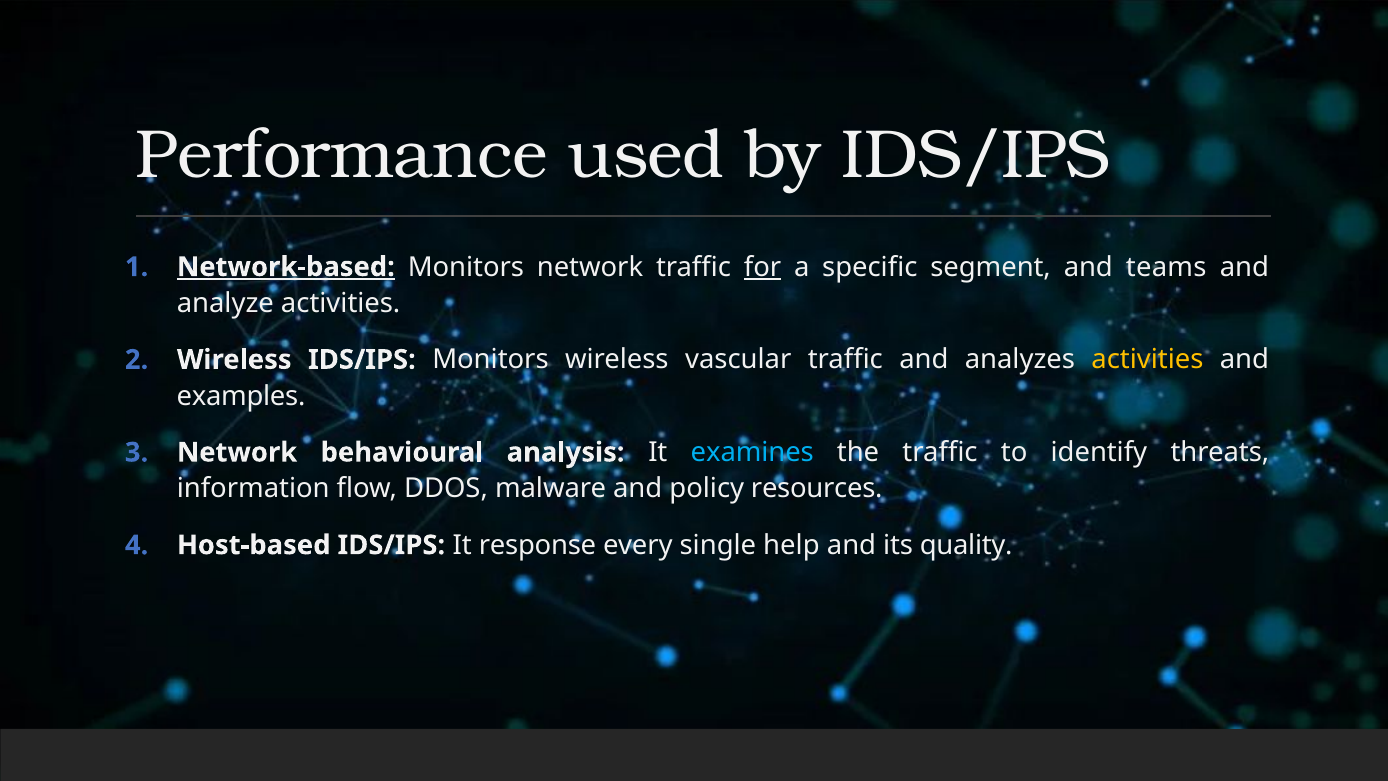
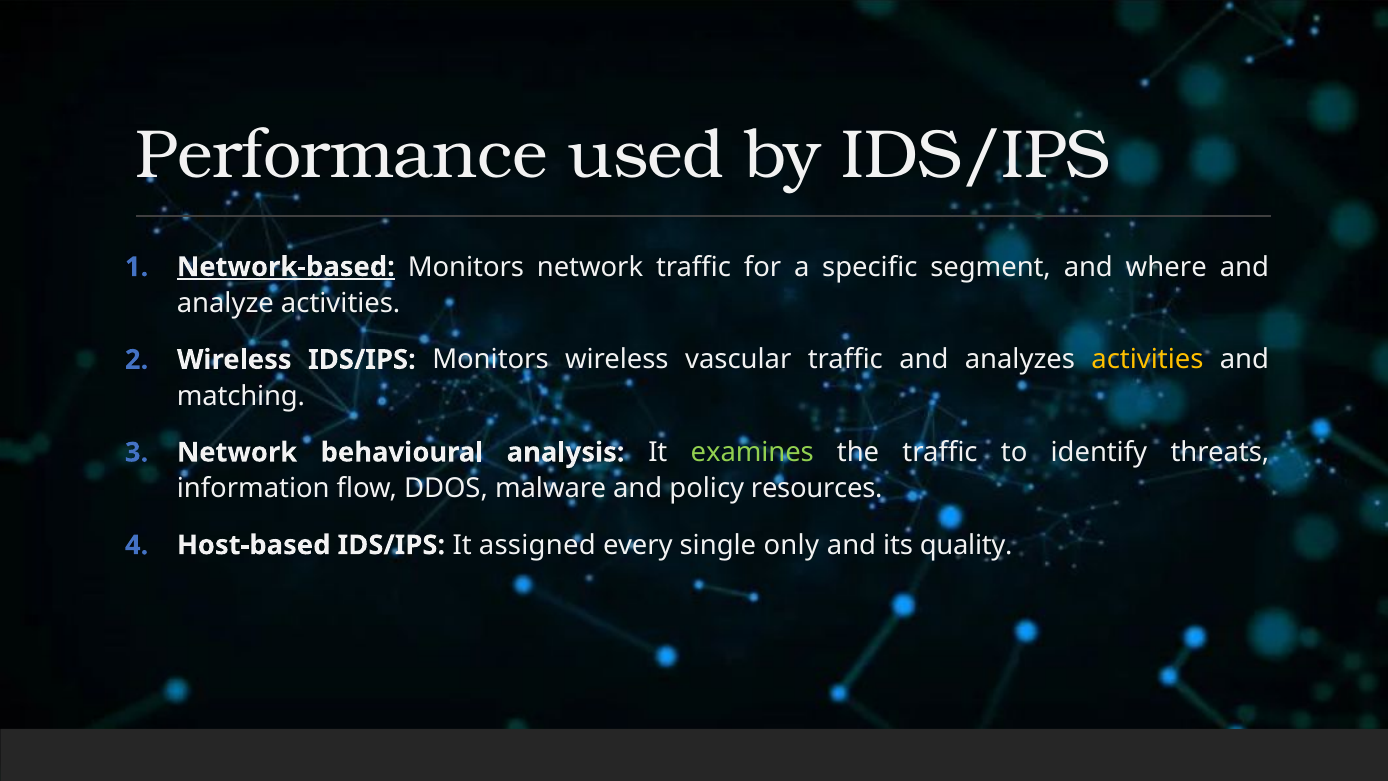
for underline: present -> none (763, 267)
teams: teams -> where (1166, 267)
examples: examples -> matching (241, 396)
examines colour: light blue -> light green (752, 452)
response: response -> assigned (537, 545)
help: help -> only (791, 545)
